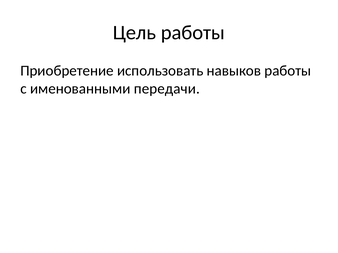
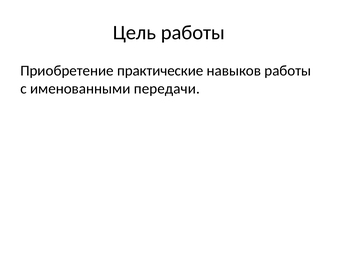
использовать: использовать -> практические (160, 71)
